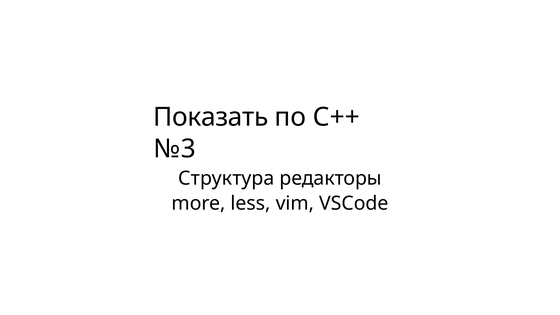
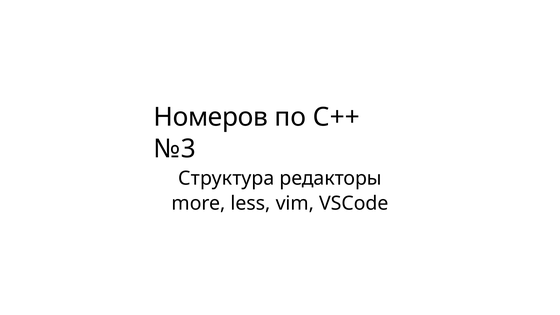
Показать: Показать -> Номеров (211, 117)
